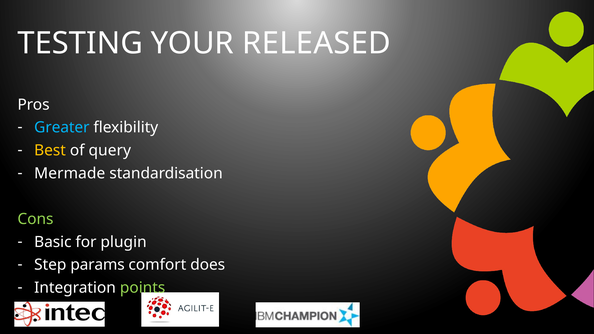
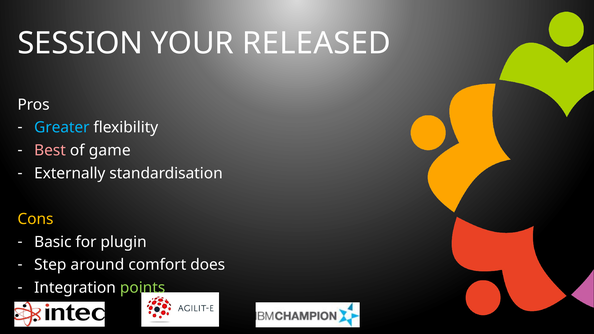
TESTING: TESTING -> SESSION (80, 43)
Best colour: yellow -> pink (50, 150)
query: query -> game (110, 150)
Mermade: Mermade -> Externally (70, 173)
Cons colour: light green -> yellow (35, 219)
params: params -> around (97, 265)
